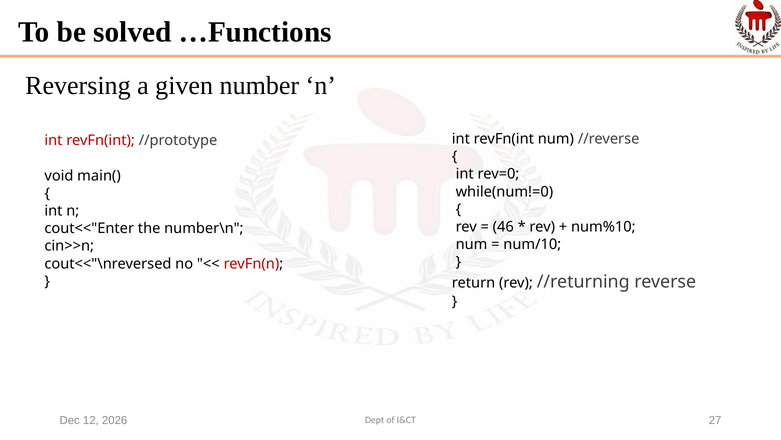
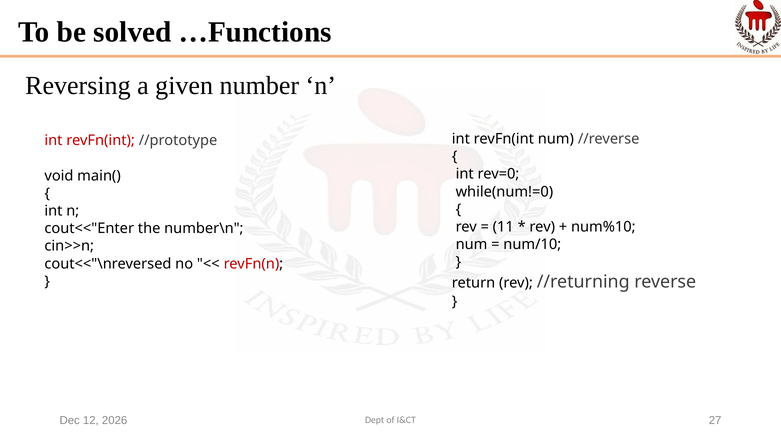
46: 46 -> 11 (503, 227)
